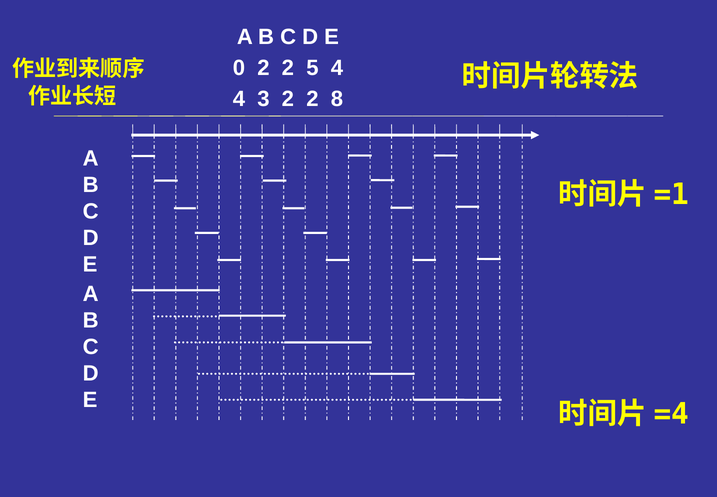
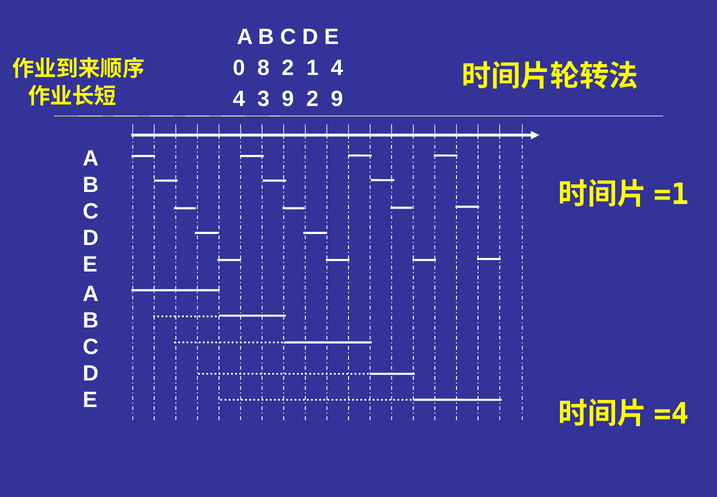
0 2: 2 -> 8 (263, 68)
5: 5 -> 1 (312, 68)
3 2: 2 -> 9 (288, 99)
2 8: 8 -> 9 (337, 99)
